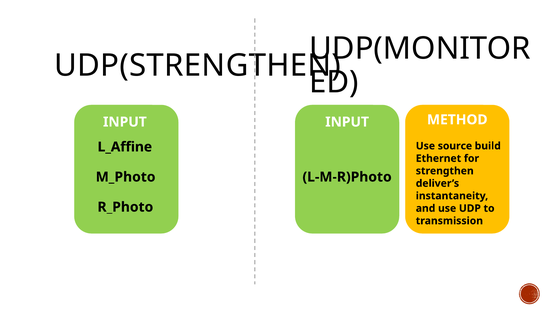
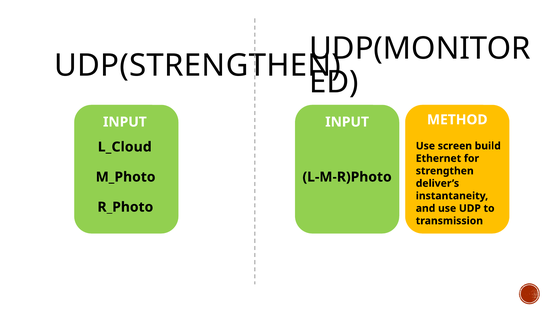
source: source -> screen (455, 146)
L_Affine: L_Affine -> L_Cloud (125, 147)
